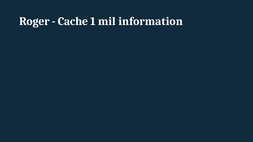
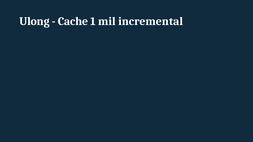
Roger: Roger -> Ulong (34, 21)
information: information -> incremental (151, 21)
